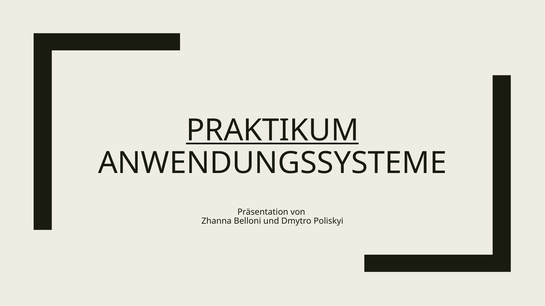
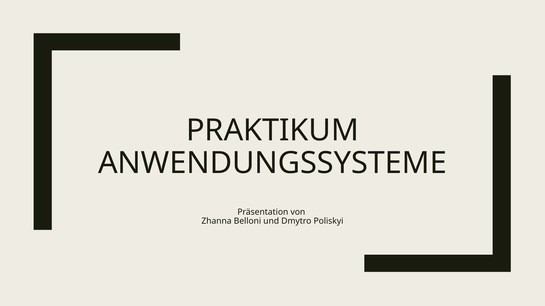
PRAKTIKUM underline: present -> none (272, 131)
